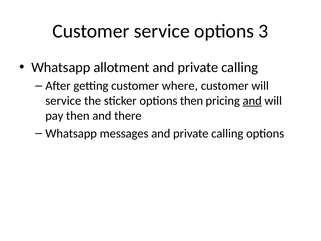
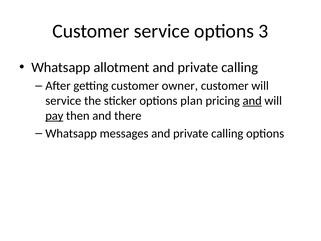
where: where -> owner (180, 86)
options then: then -> plan (191, 101)
pay underline: none -> present (54, 116)
